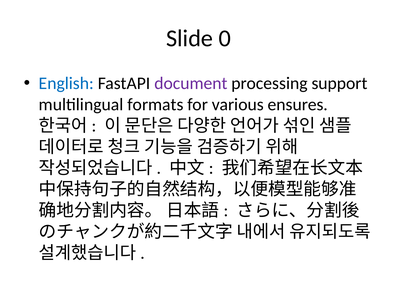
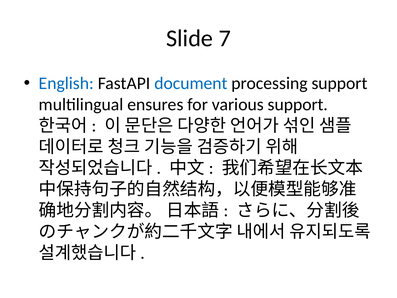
0: 0 -> 7 (225, 38)
document colour: purple -> blue (191, 83)
formats: formats -> ensures (155, 104)
various ensures: ensures -> support (298, 104)
